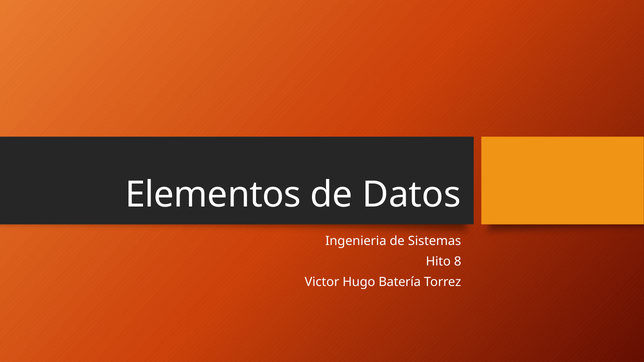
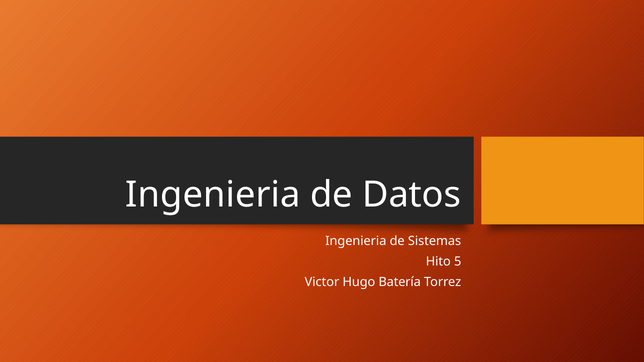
Elementos: Elementos -> Ingenieria (213, 195)
8: 8 -> 5 (458, 262)
